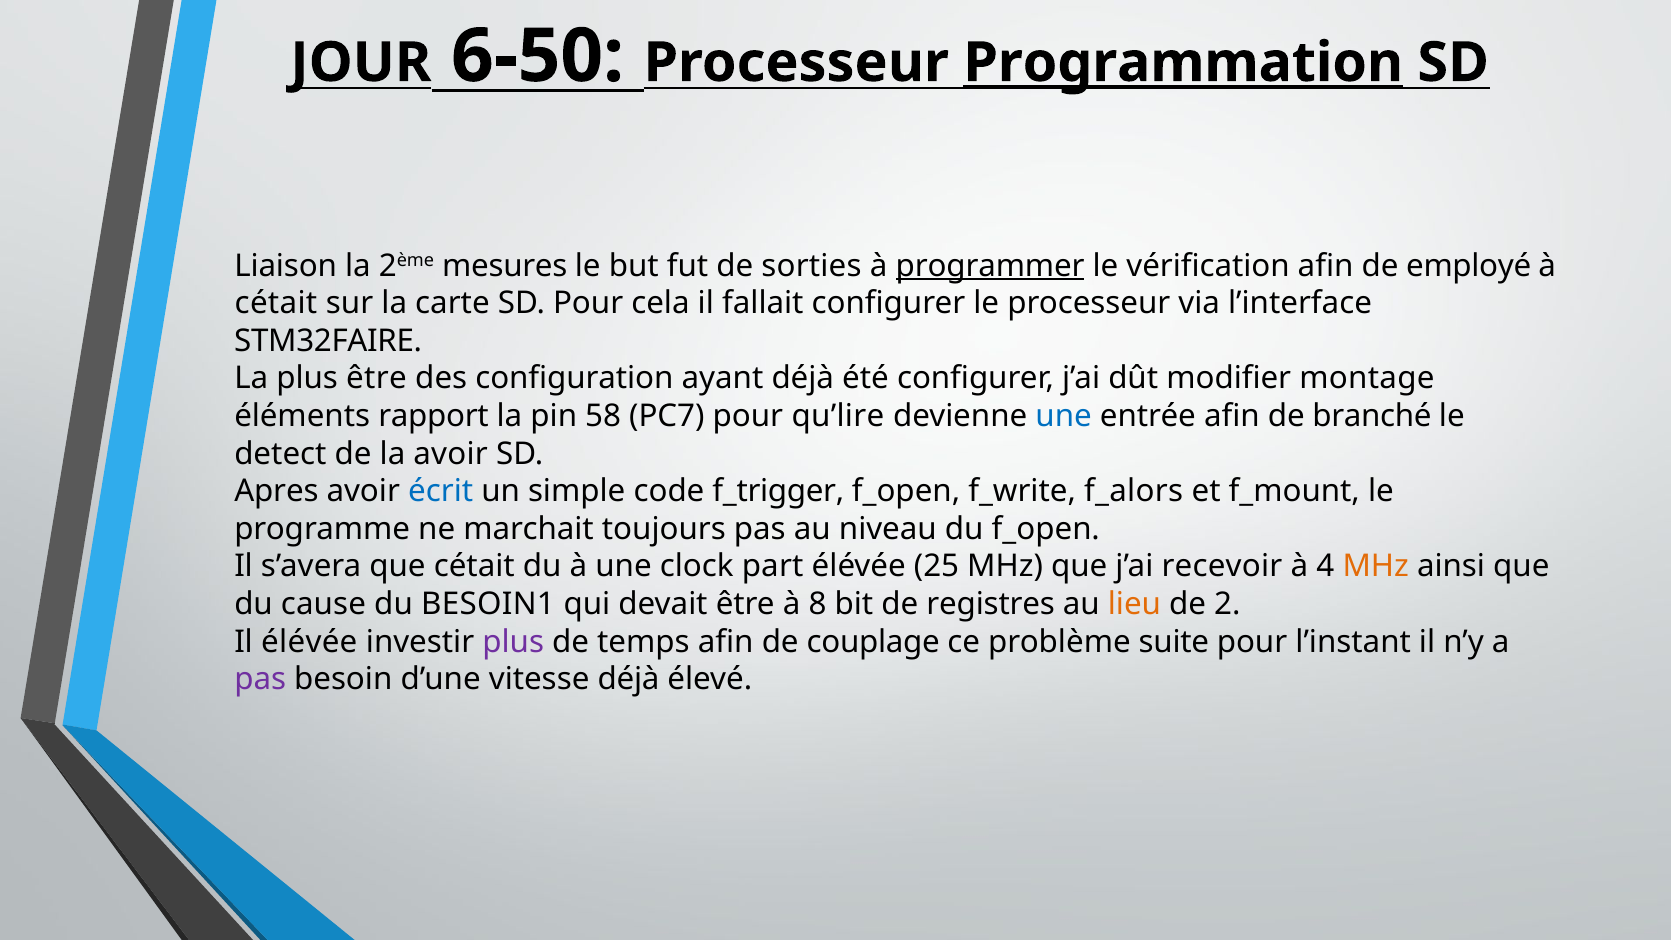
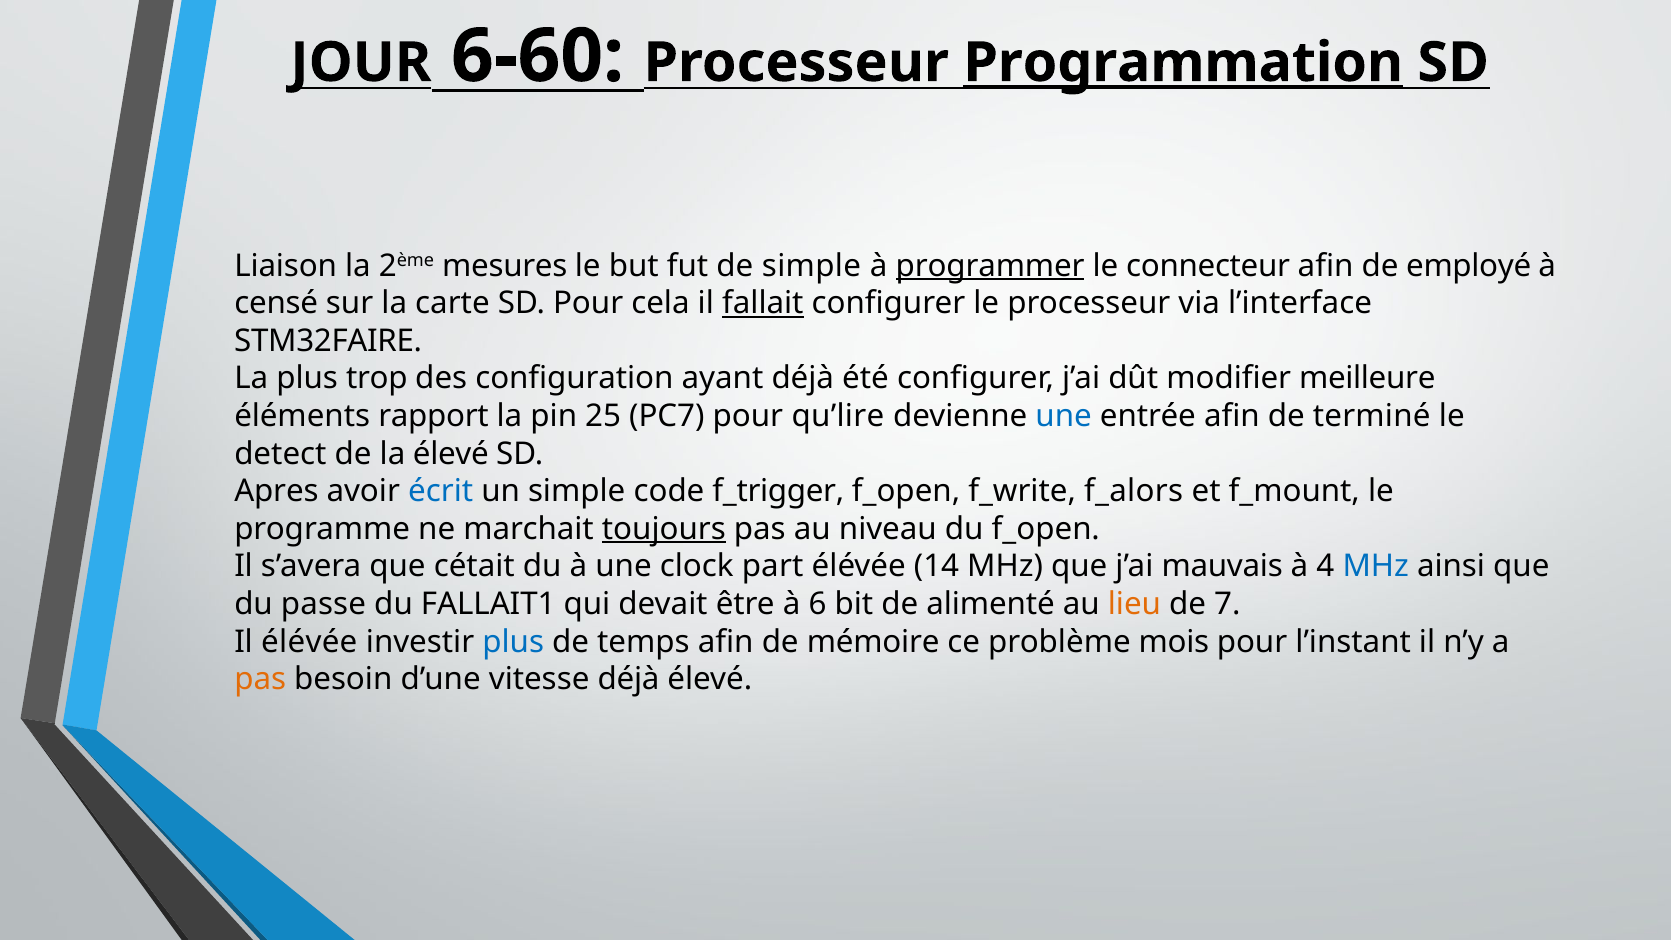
6-50: 6-50 -> 6-60 (538, 56)
de sorties: sorties -> simple (811, 266)
vérification: vérification -> connecteur (1208, 266)
cétait: cétait -> censé (276, 303)
fallait underline: none -> present (763, 303)
plus être: être -> trop (377, 379)
montage: montage -> meilleure (1367, 379)
58: 58 -> 25 (603, 416)
branché: branché -> terminé (1372, 416)
la avoir: avoir -> élevé (451, 454)
toujours underline: none -> present (664, 529)
25: 25 -> 14 (937, 566)
recevoir: recevoir -> mauvais (1222, 566)
MHz colour: orange -> blue (1376, 566)
cause: cause -> passe (323, 604)
BESOIN1: BESOIN1 -> FALLAIT1 (488, 604)
8: 8 -> 6 (818, 604)
registres: registres -> alimenté (991, 604)
2: 2 -> 7 (1227, 604)
plus colour: purple -> blue (513, 642)
couplage: couplage -> mémoire (873, 642)
suite: suite -> mois (1174, 642)
pas colour: purple -> orange (260, 679)
